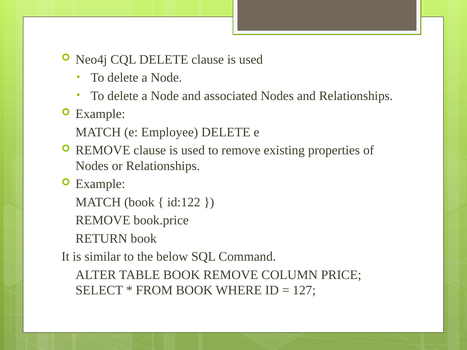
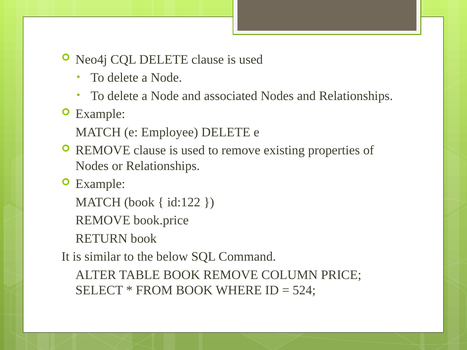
127: 127 -> 524 (304, 291)
